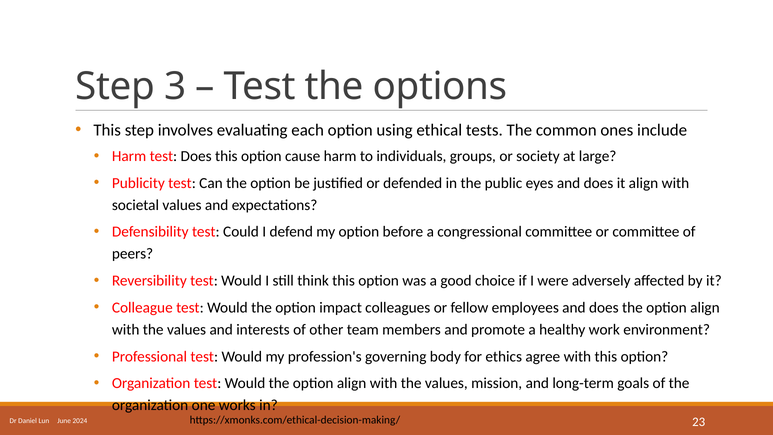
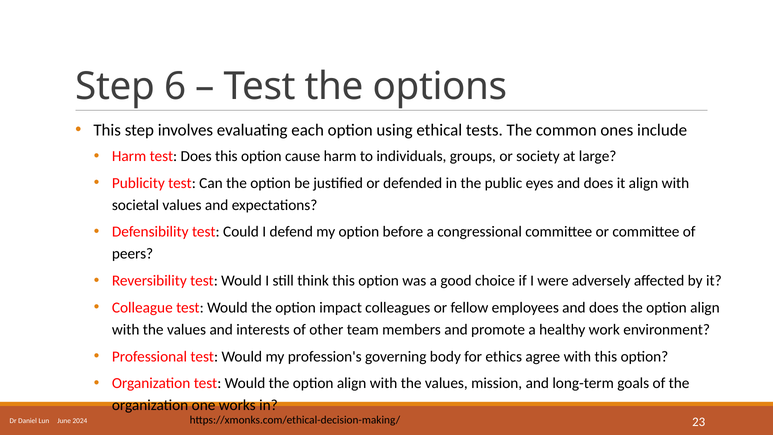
3: 3 -> 6 (175, 87)
